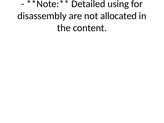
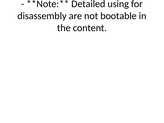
allocated: allocated -> bootable (119, 16)
